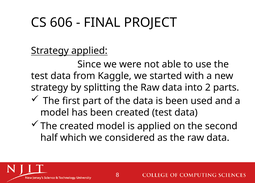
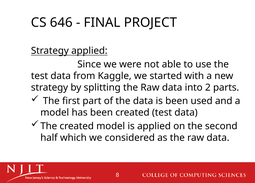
606: 606 -> 646 (61, 23)
